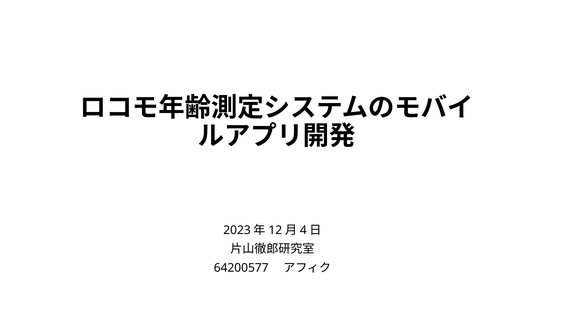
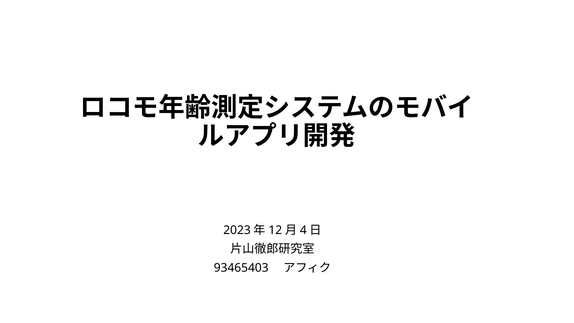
64200577: 64200577 -> 93465403 (241, 268)
